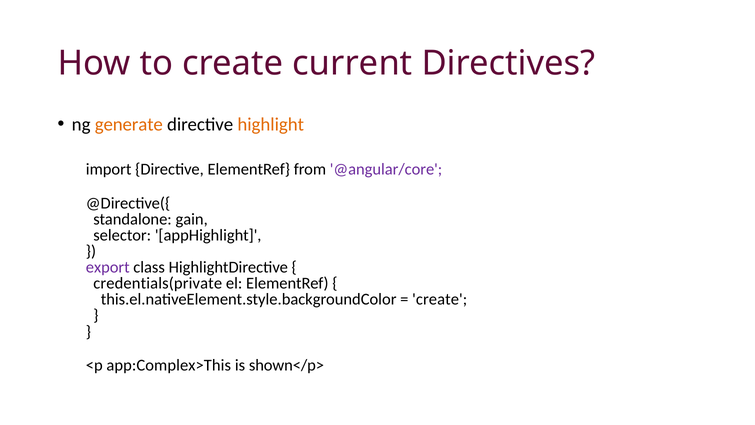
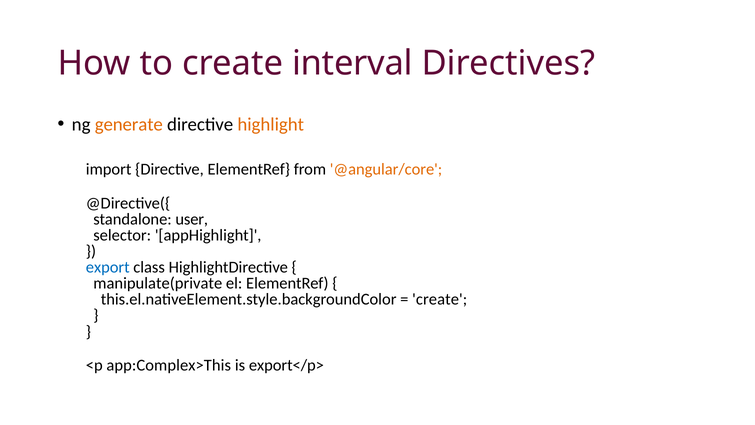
current: current -> interval (352, 63)
@angular/core colour: purple -> orange (386, 169)
gain: gain -> user (192, 219)
export colour: purple -> blue (108, 267)
credentials(private: credentials(private -> manipulate(private (158, 283)
shown</p>: shown</p> -> export</p> (286, 365)
